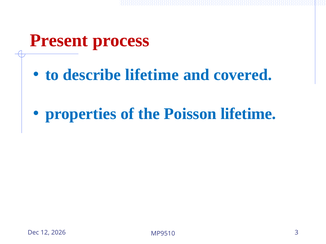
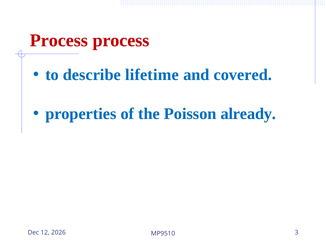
Present: Present -> Process (59, 40)
Poisson lifetime: lifetime -> already (248, 114)
